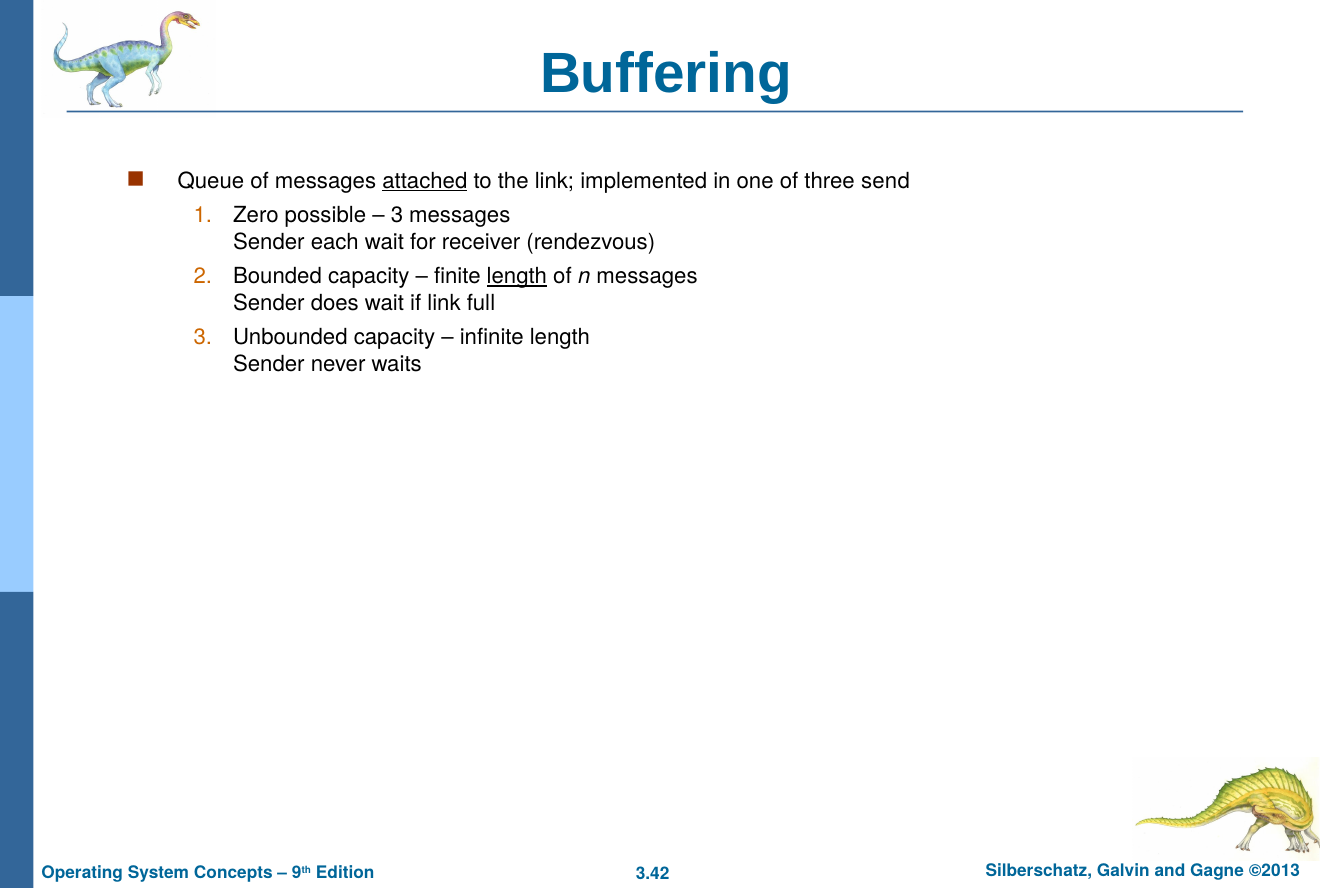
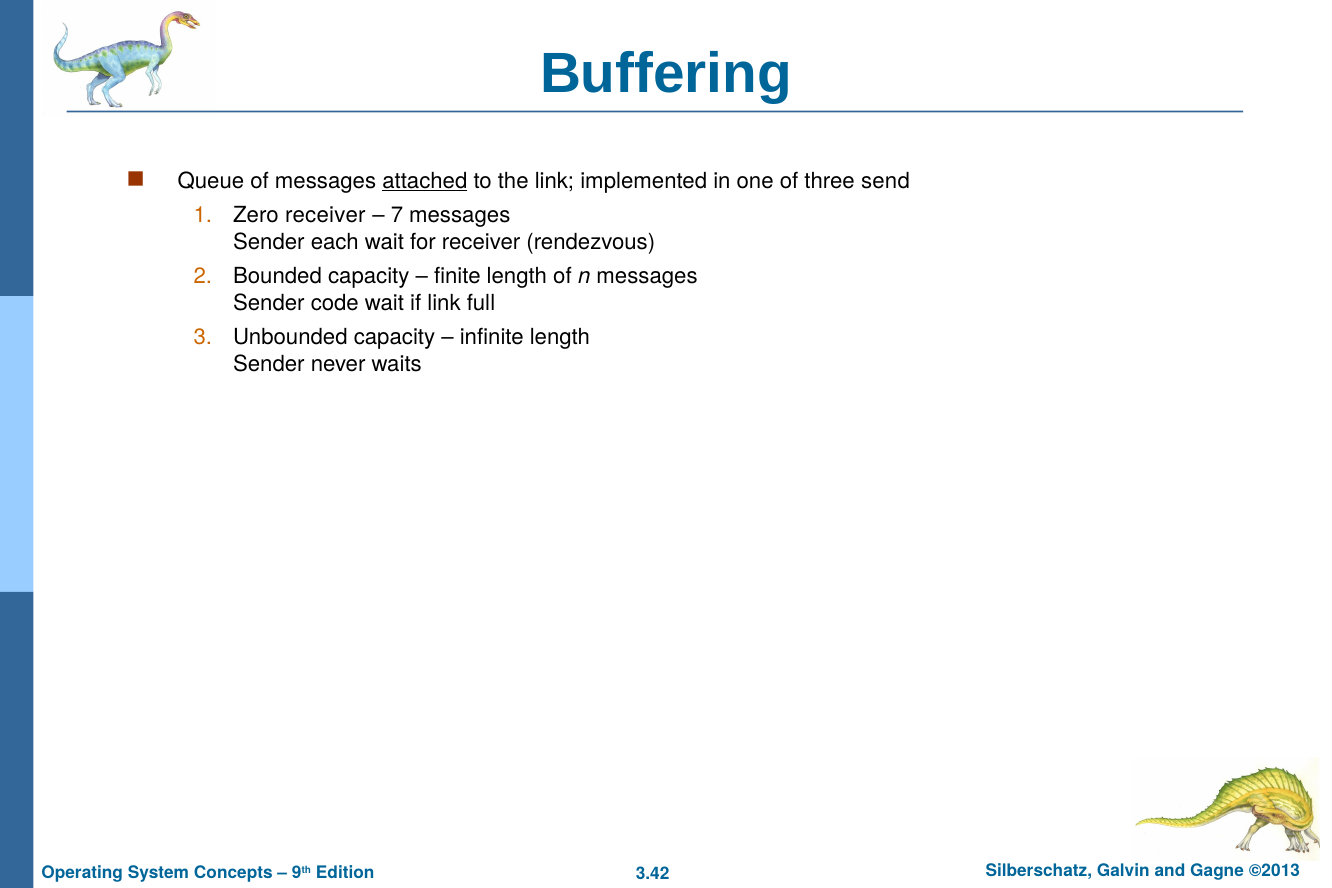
Zero possible: possible -> receiver (325, 215)
3: 3 -> 7 (397, 215)
length underline: present -> none (517, 276)
does: does -> code (335, 303)
